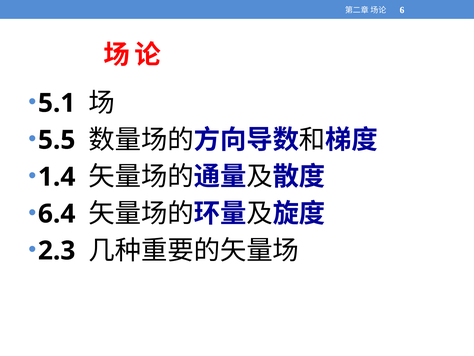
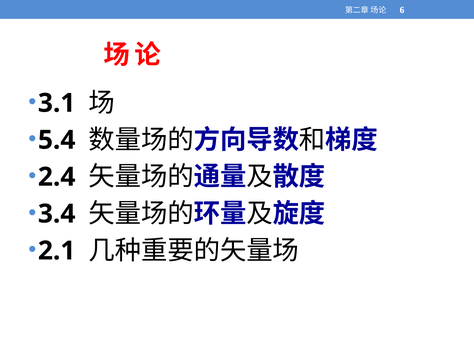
5.1: 5.1 -> 3.1 (57, 103)
5.5: 5.5 -> 5.4 (57, 140)
1.4: 1.4 -> 2.4 (57, 177)
6.4: 6.4 -> 3.4 (57, 214)
2.3: 2.3 -> 2.1 (57, 250)
